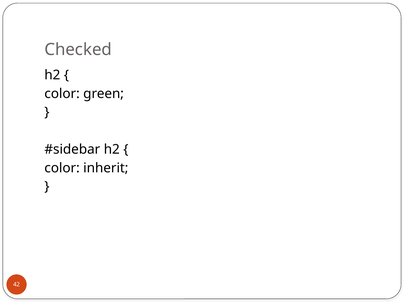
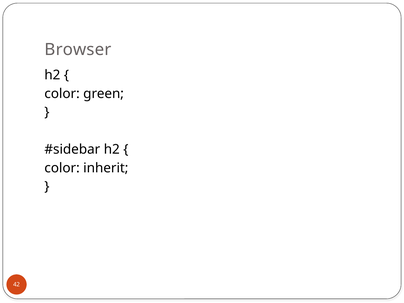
Checked: Checked -> Browser (78, 50)
